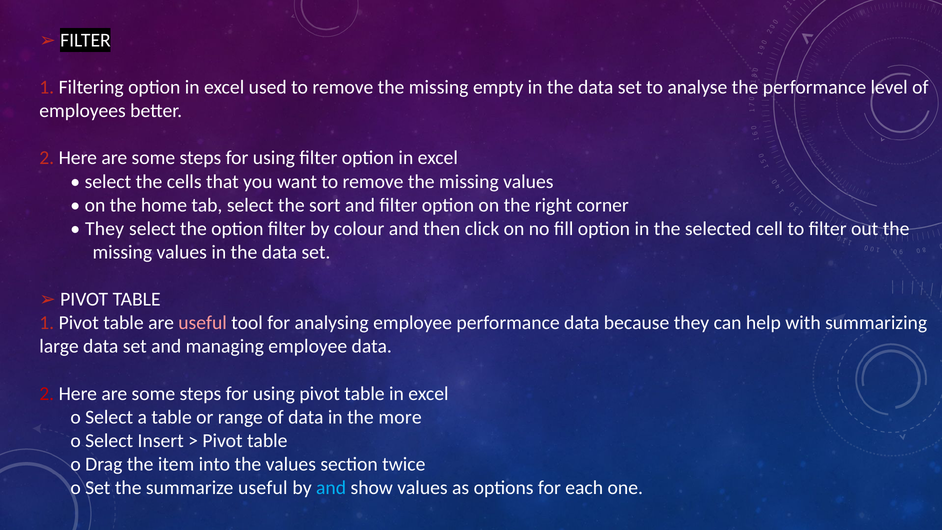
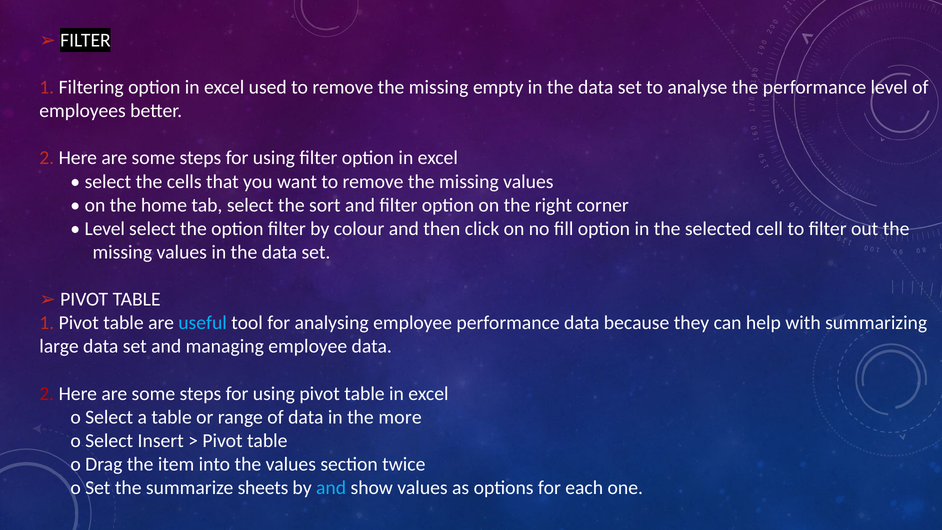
They: They -> Level (105, 229)
useful colour: pink -> light blue (203, 323)
summarize useful: useful -> sheets (263, 488)
